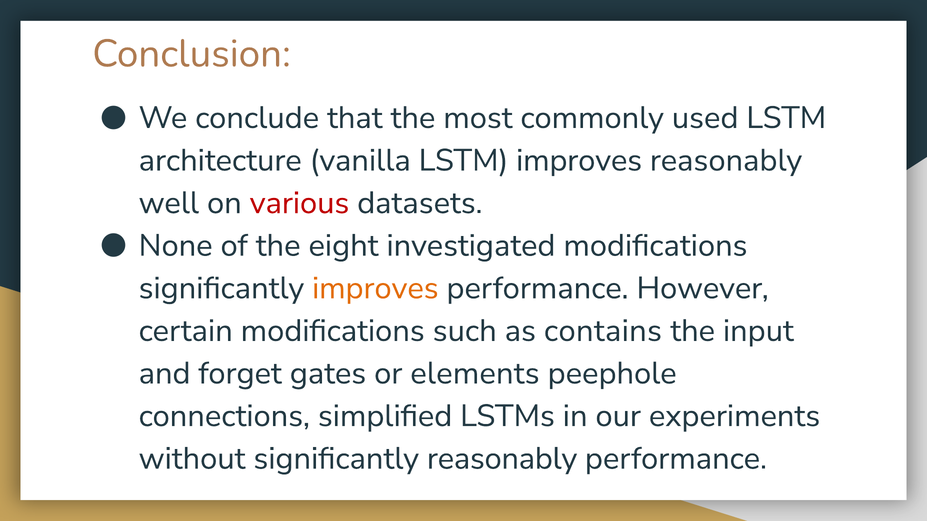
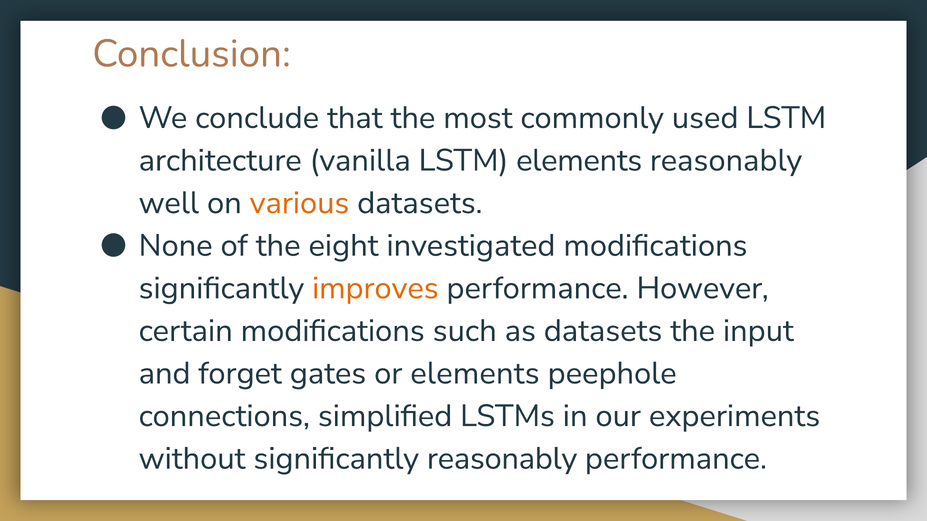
LSTM improves: improves -> elements (579, 160)
various colour: red -> orange (299, 203)
as contains: contains -> datasets (603, 331)
